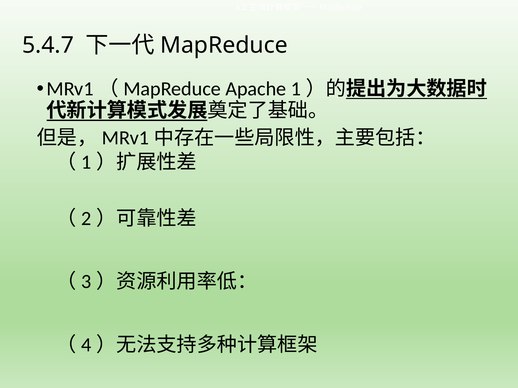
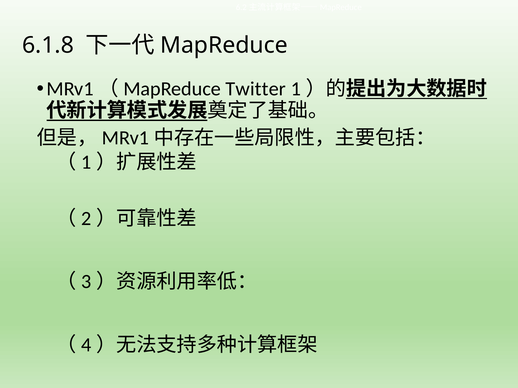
5.4.7: 5.4.7 -> 6.1.8 (48, 45)
Apache: Apache -> Twitter (256, 89)
